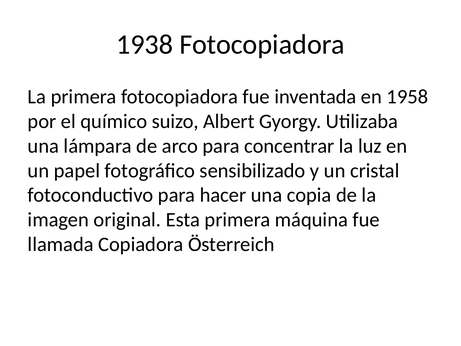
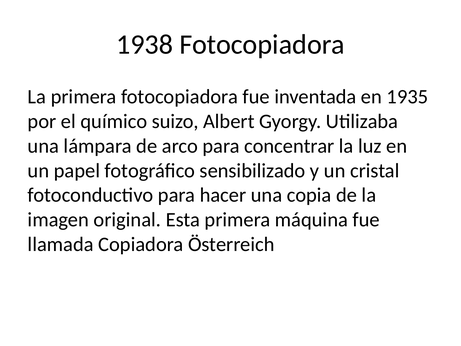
1958: 1958 -> 1935 (407, 97)
